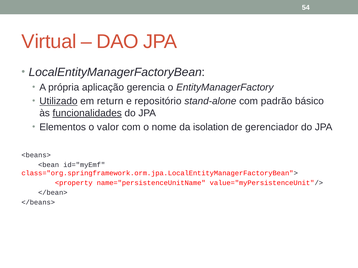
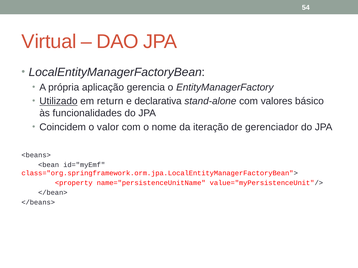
repositório: repositório -> declarativa (158, 101)
padrão: padrão -> valores (277, 101)
funcionalidades underline: present -> none (87, 113)
Elementos: Elementos -> Coincidem (63, 127)
isolation: isolation -> iteração (211, 127)
